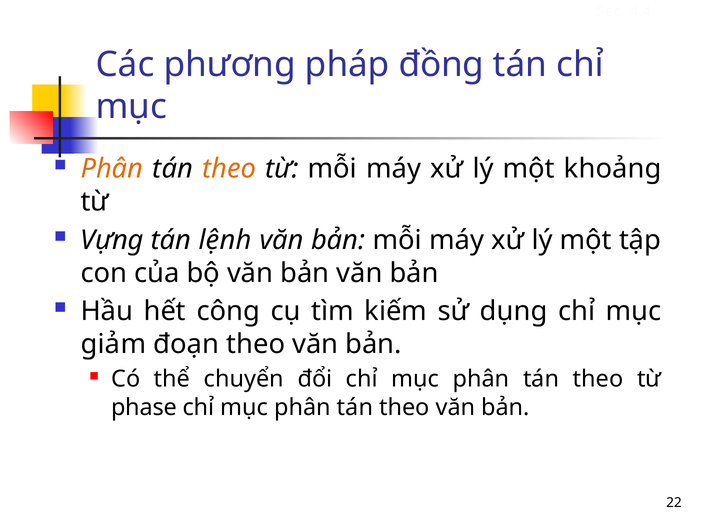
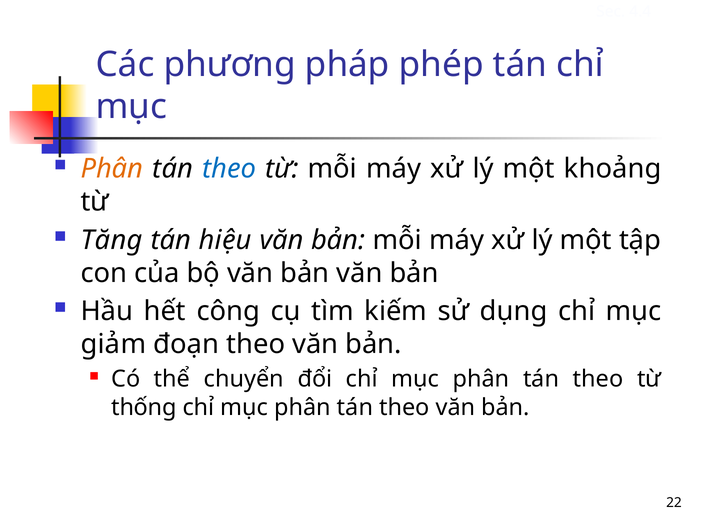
đồng: đồng -> phép (441, 65)
theo colour: orange -> blue (229, 169)
Vựng: Vựng -> Tăng (112, 240)
lệnh: lệnh -> hiệu (225, 240)
phase: phase -> thống (144, 407)
